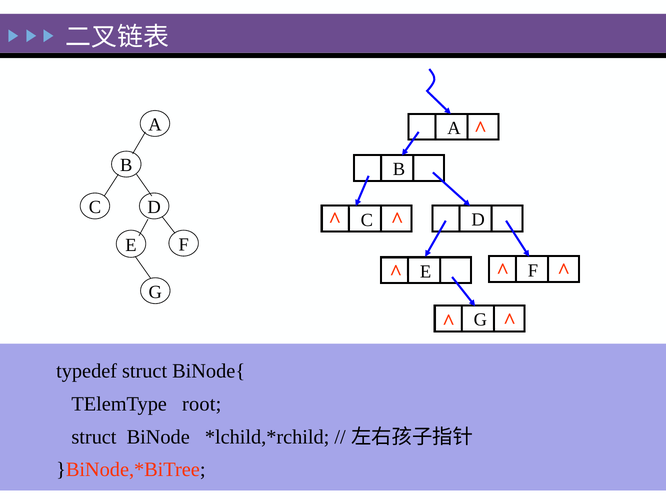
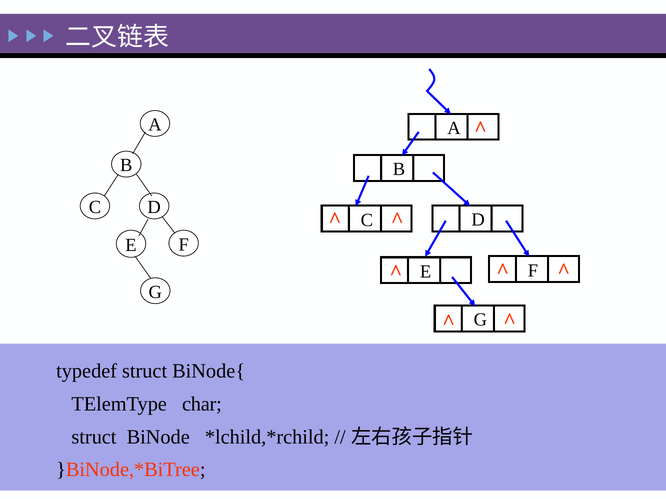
root: root -> char (202, 404)
